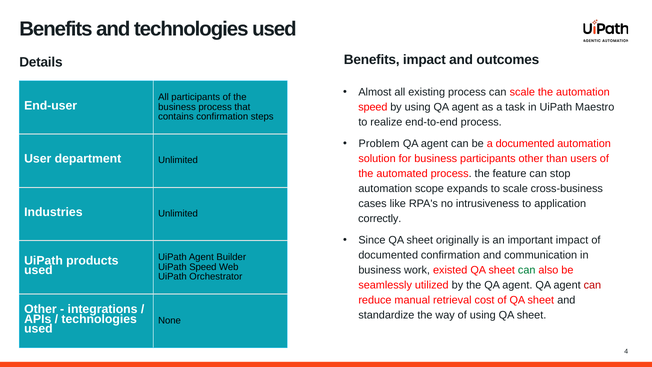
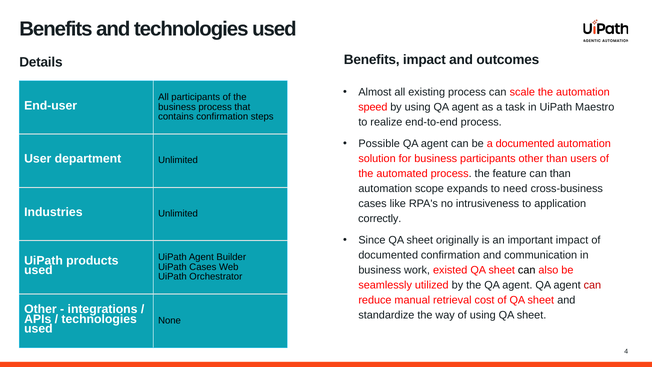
Problem: Problem -> Possible (379, 144)
can stop: stop -> than (560, 174)
to scale: scale -> need (515, 189)
UiPath Speed: Speed -> Cases (203, 267)
can colour: green -> black (527, 270)
